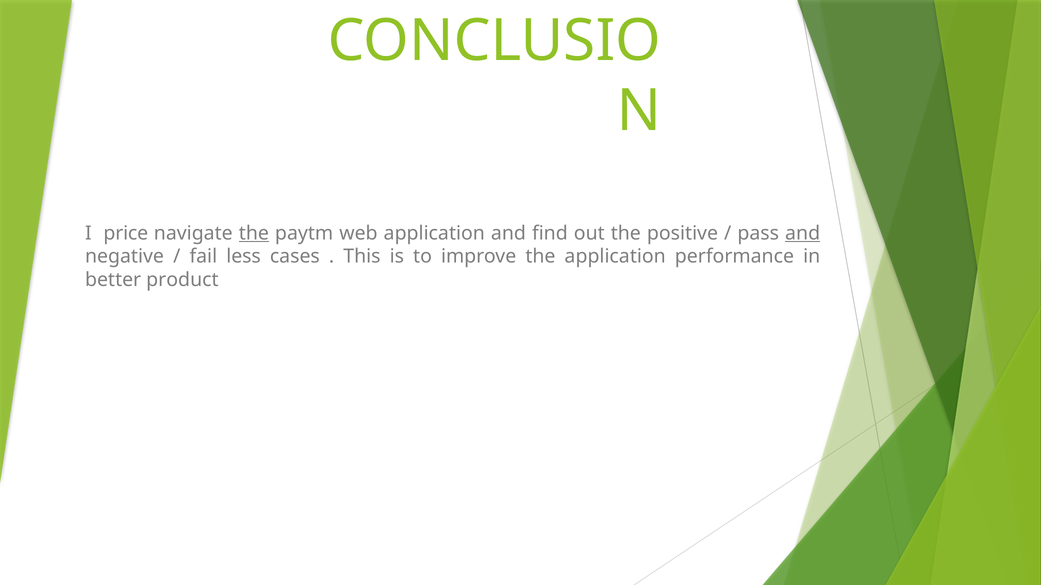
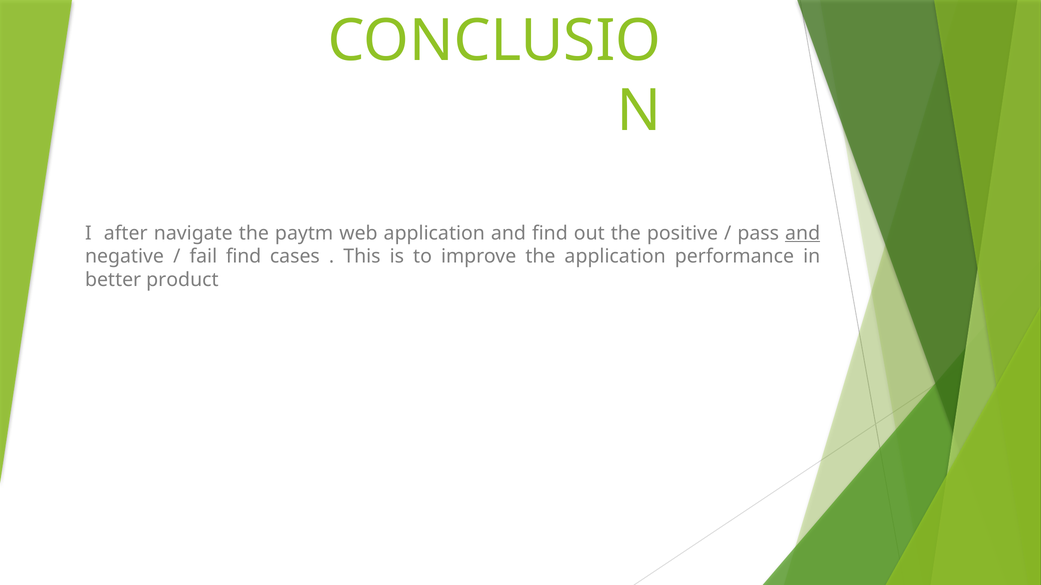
price: price -> after (126, 233)
the underline: present -> none (254, 233)
fail less: less -> find (244, 257)
